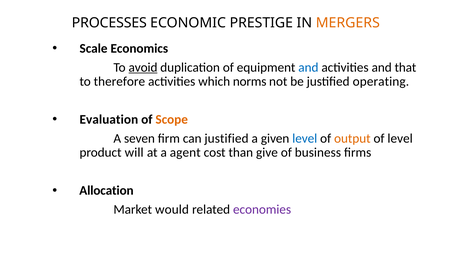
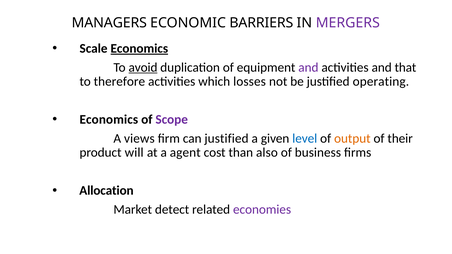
PROCESSES: PROCESSES -> MANAGERS (109, 23)
PRESTIGE: PRESTIGE -> BARRIERS (261, 23)
MERGERS colour: orange -> purple (348, 23)
Economics underline: none -> present (139, 49)
and colour: blue -> purple (308, 67)
norms: norms -> losses (250, 82)
Evaluation: Evaluation -> Economics (109, 120)
Scope colour: orange -> purple (172, 120)
seven: seven -> views (139, 139)
of level: level -> their (400, 139)
give: give -> also (267, 153)
would: would -> detect (172, 210)
